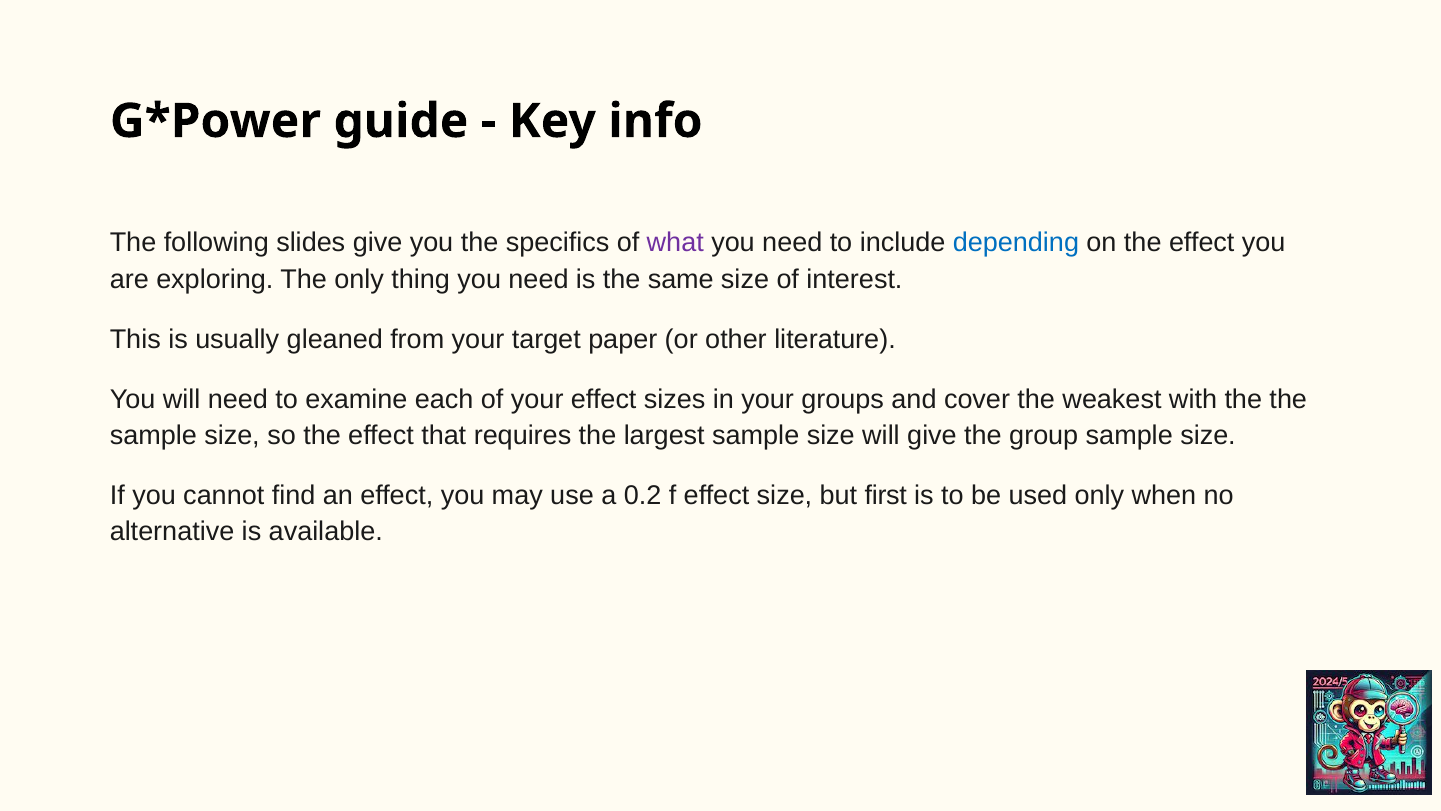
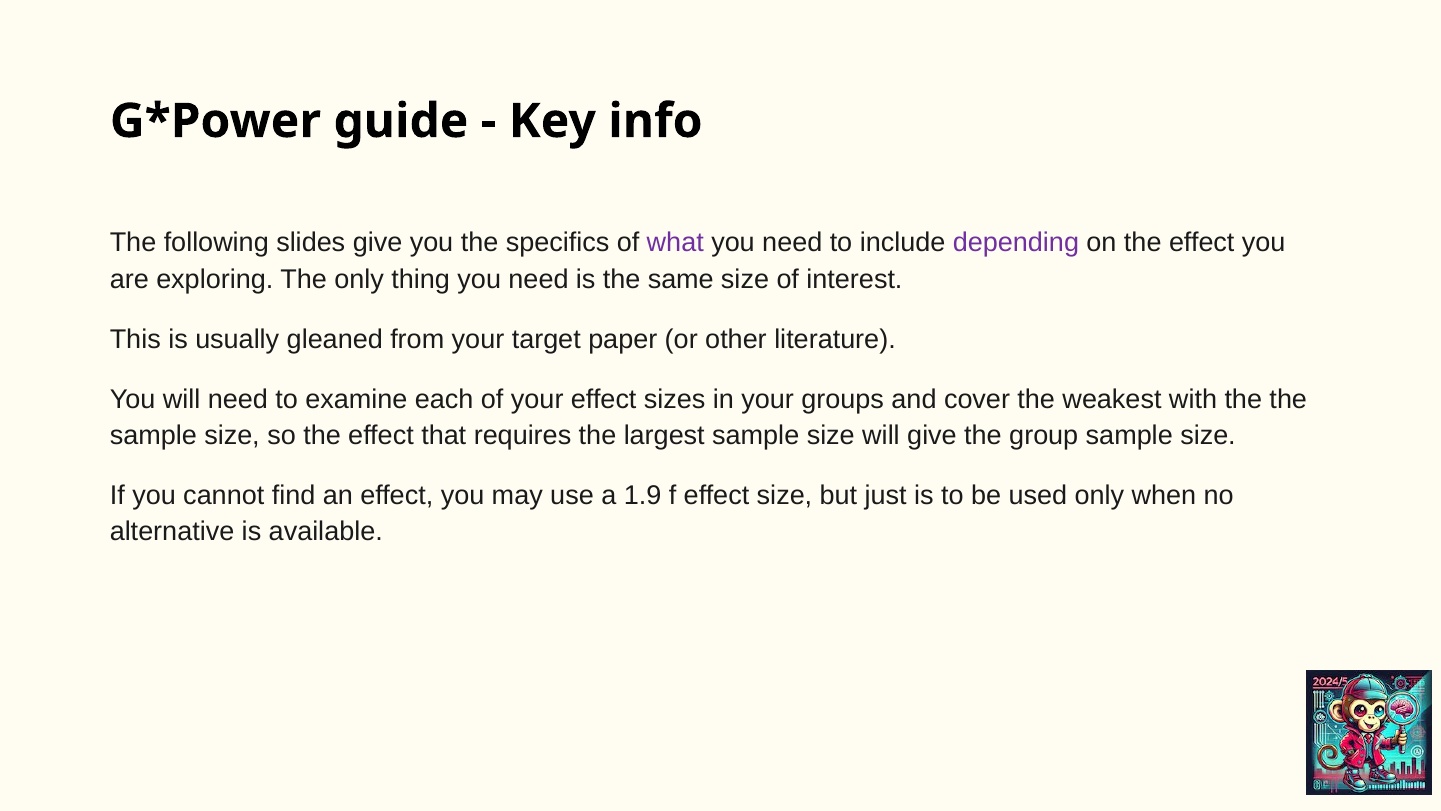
depending colour: blue -> purple (1016, 243)
0.2: 0.2 -> 1.9 (643, 495)
first: first -> just (886, 495)
